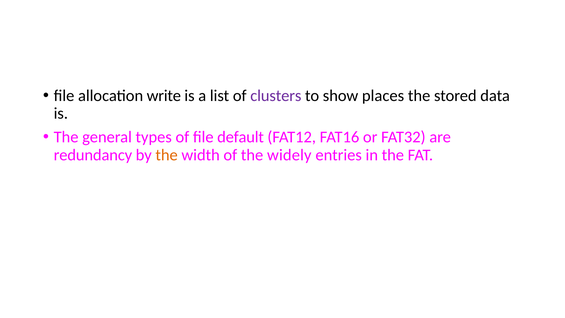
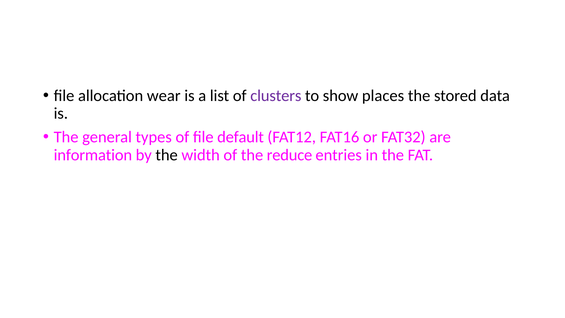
write: write -> wear (164, 96)
redundancy: redundancy -> information (93, 155)
the colour: orange -> black (167, 155)
widely: widely -> reduce (289, 155)
